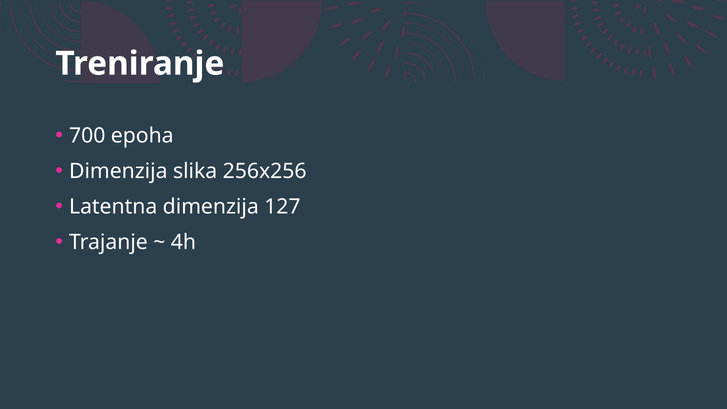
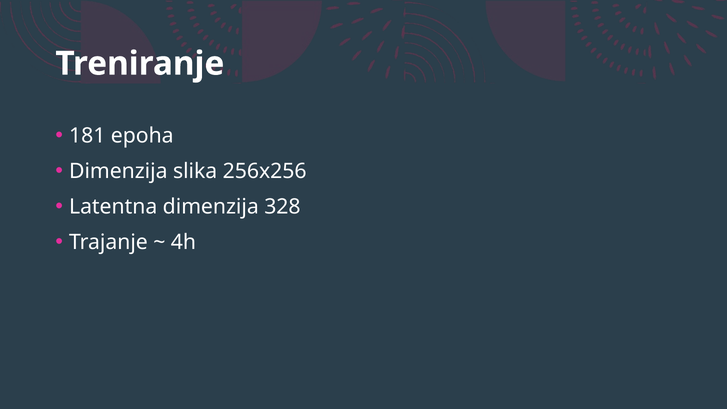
700: 700 -> 181 (87, 136)
127: 127 -> 328 (282, 207)
